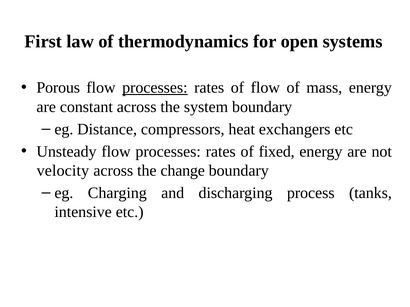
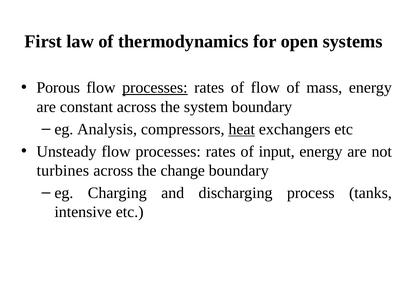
Distance: Distance -> Analysis (107, 129)
heat underline: none -> present (242, 129)
fixed: fixed -> input (277, 152)
velocity: velocity -> turbines (63, 171)
